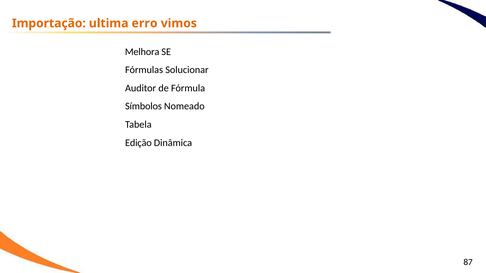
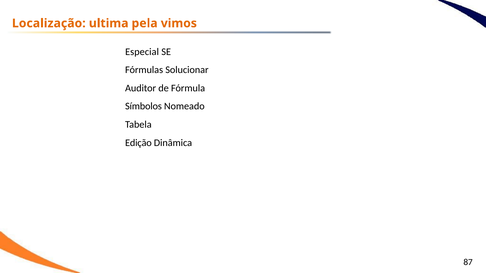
Importação: Importação -> Localização (49, 23)
erro: erro -> pela (145, 23)
Melhora: Melhora -> Especial (142, 52)
